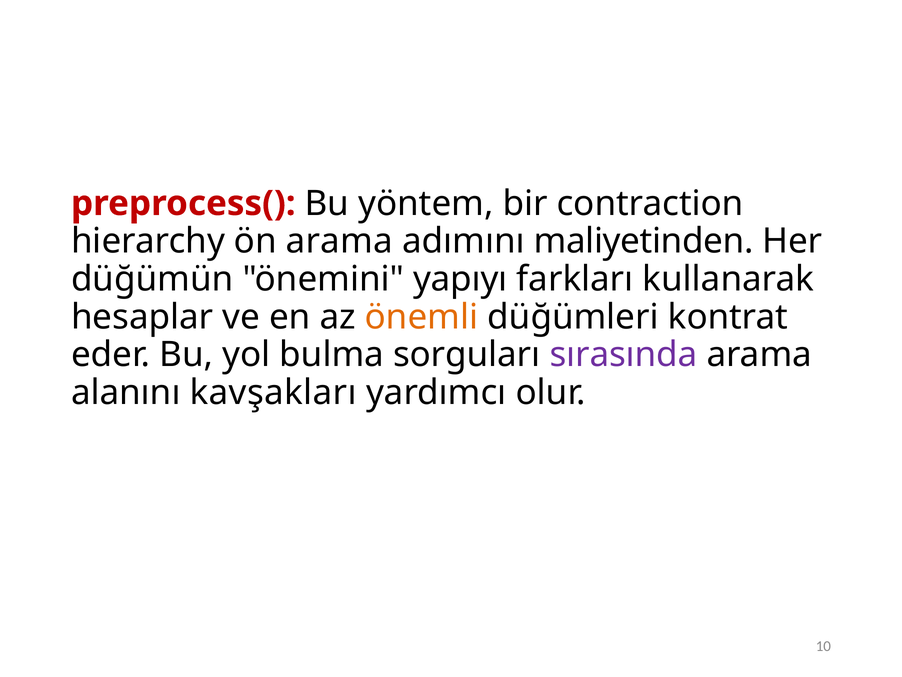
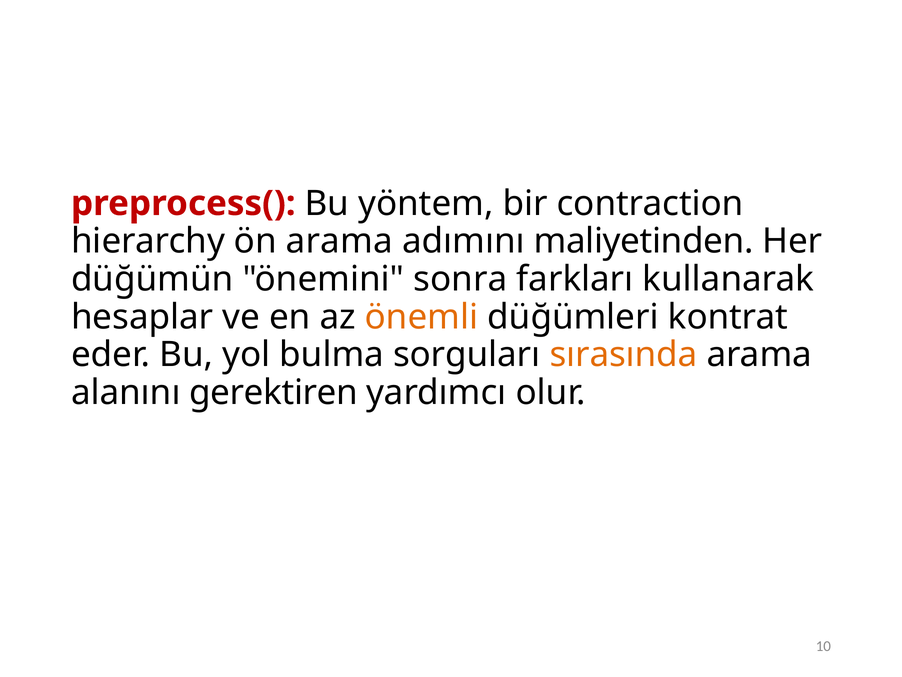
yapıyı: yapıyı -> sonra (460, 279)
sırasında colour: purple -> orange (624, 355)
kavşakları: kavşakları -> gerektiren (274, 392)
